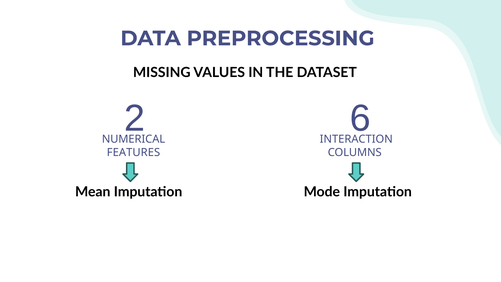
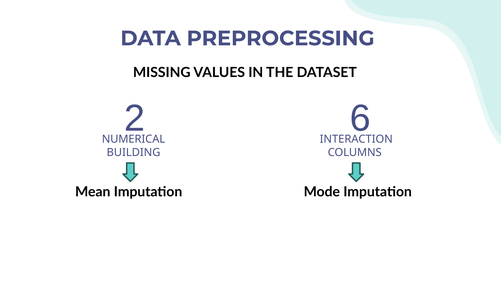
FEATURES: FEATURES -> BUILDING (134, 152)
